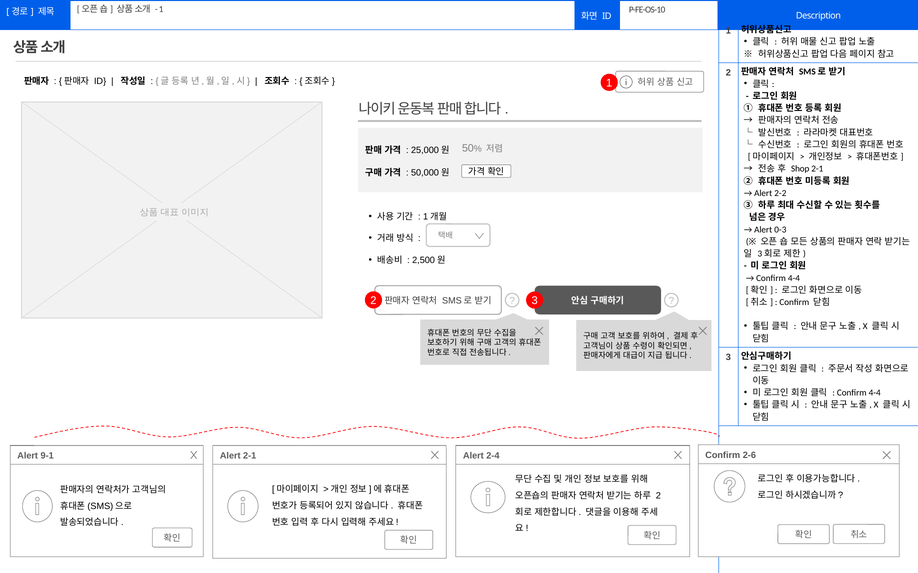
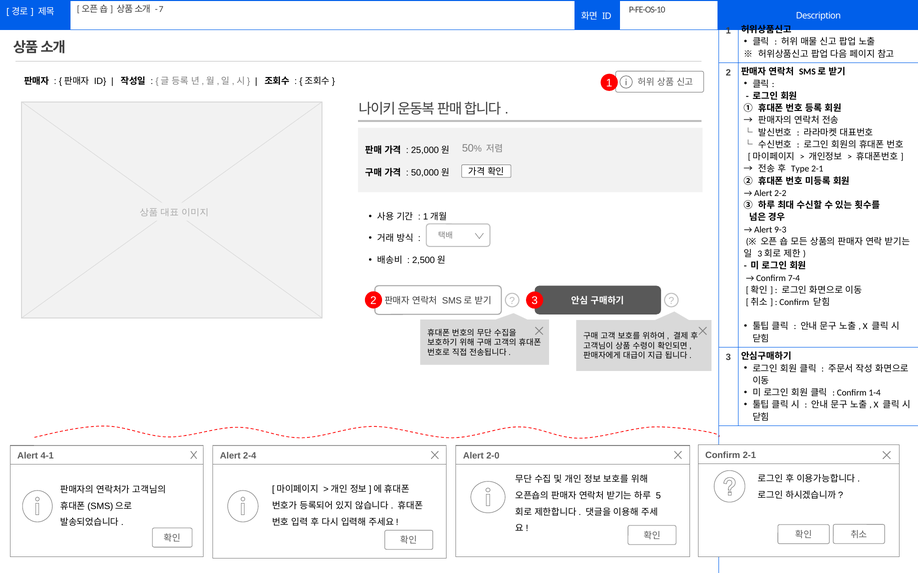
1: 1 -> 7 (161, 9)
Shop: Shop -> Type (800, 169)
0-3: 0-3 -> 9-3 (780, 230)
4-4: 4-4 -> 7-4 (794, 279)
4-4: 4-4 -> 1-4 (875, 393)
Confirm 2-6: 2-6 -> 2-1 (749, 456)
9-1: 9-1 -> 4-1 (47, 456)
Alert 2-1: 2-1 -> 2-4 (250, 456)
2-4: 2-4 -> 2-0 (493, 456)
2: 2 -> 5 (658, 496)
